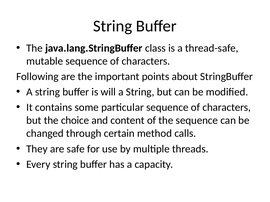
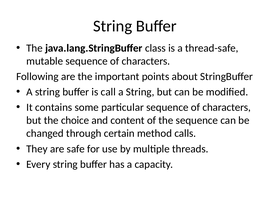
will: will -> call (108, 92)
